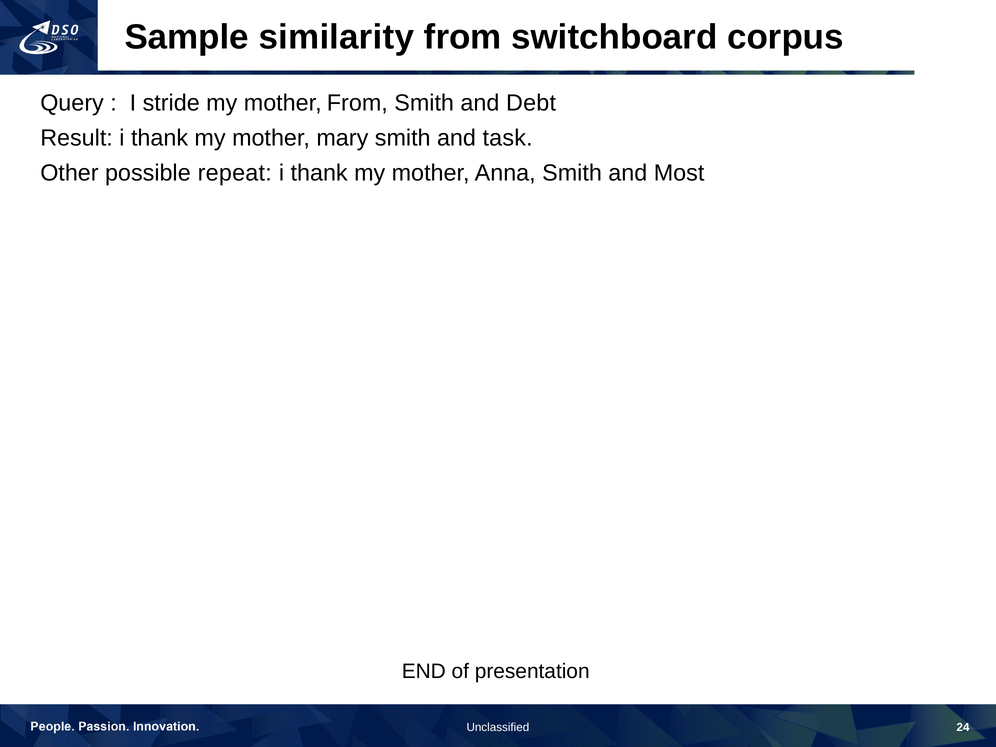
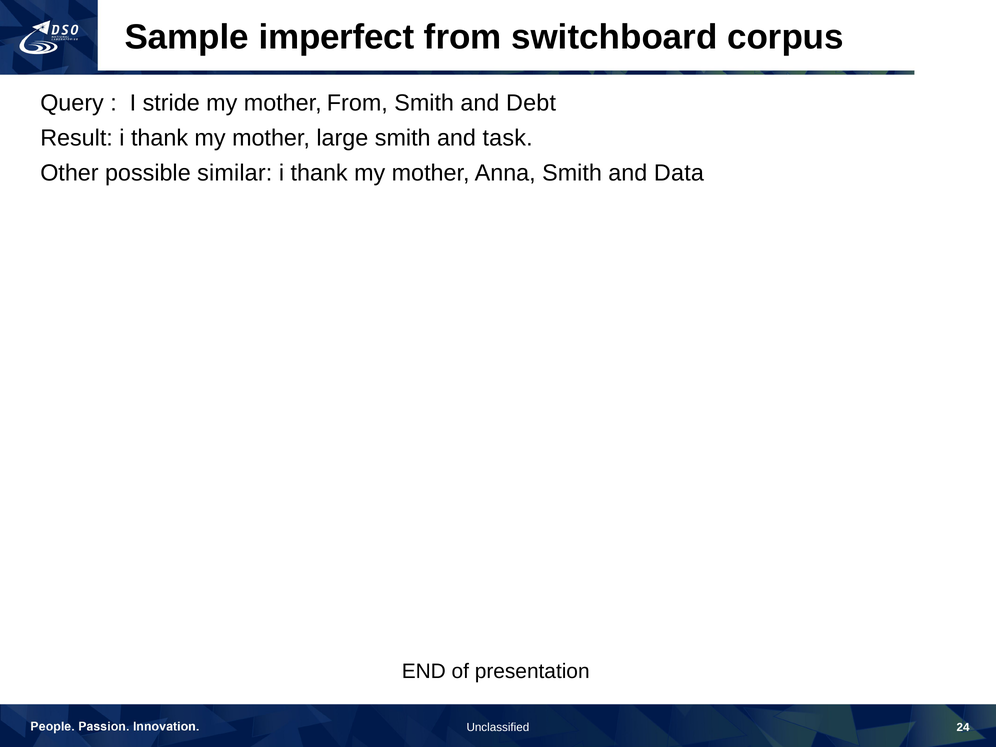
similarity: similarity -> imperfect (337, 37)
mary: mary -> large (342, 138)
repeat: repeat -> similar (235, 173)
Most: Most -> Data (679, 173)
